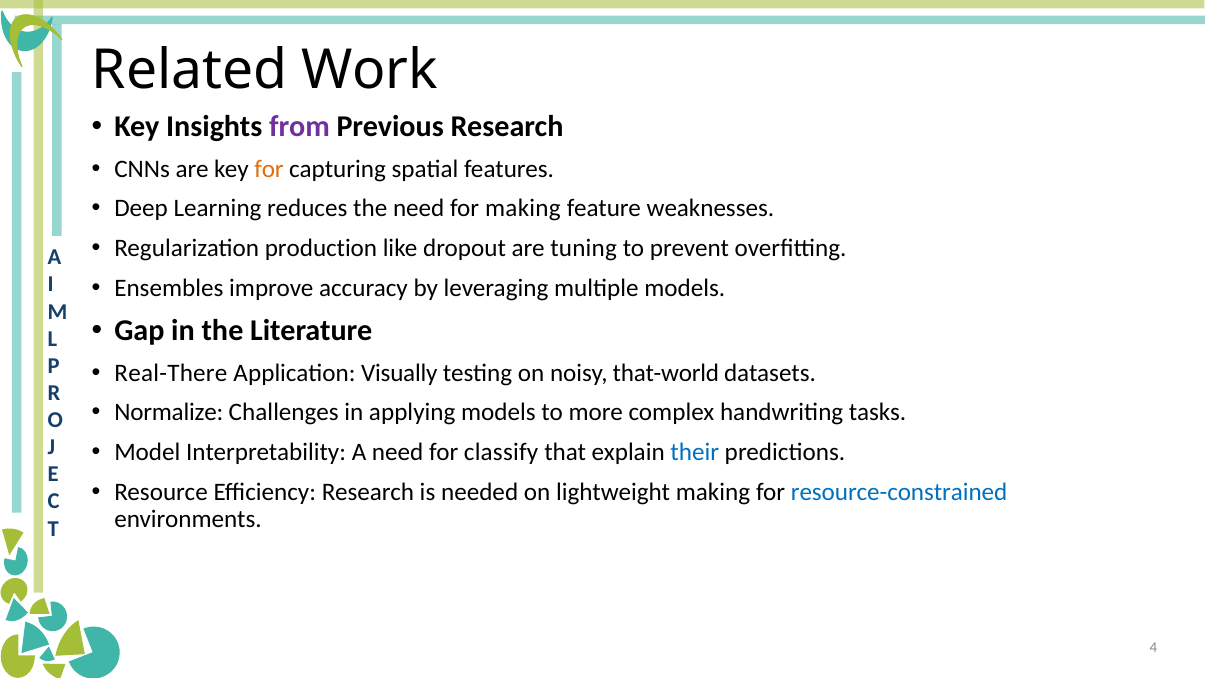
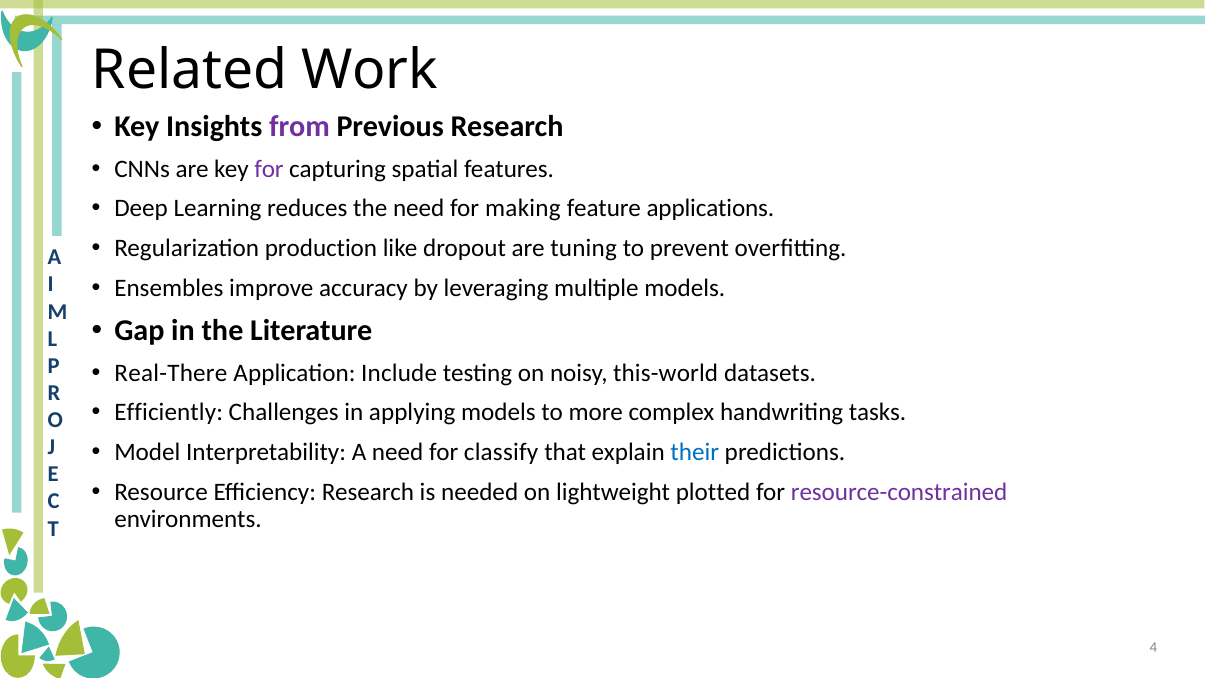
for colour: orange -> purple (269, 169)
weaknesses: weaknesses -> applications (710, 209)
Visually: Visually -> Include (399, 373)
that-world: that-world -> this-world (666, 373)
Normalize: Normalize -> Efficiently (169, 412)
lightweight making: making -> plotted (713, 492)
resource-constrained colour: blue -> purple (899, 492)
